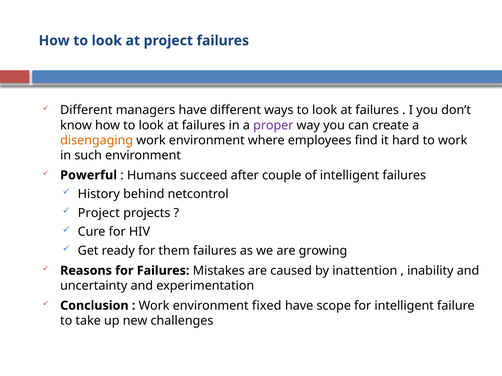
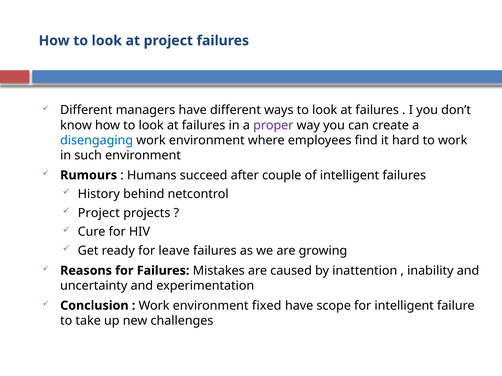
disengaging colour: orange -> blue (97, 140)
Powerful: Powerful -> Rumours (89, 175)
them: them -> leave (174, 251)
